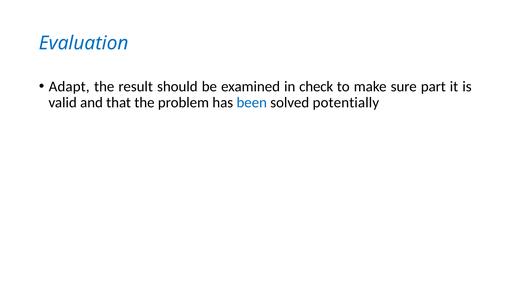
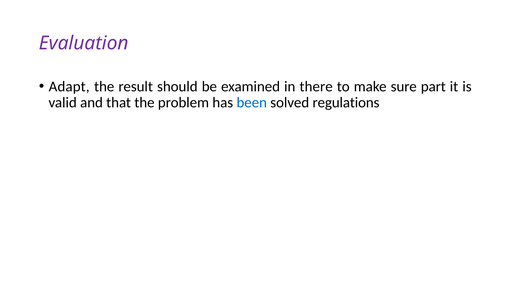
Evaluation colour: blue -> purple (84, 43)
check: check -> there (316, 86)
potentially: potentially -> regulations (346, 102)
